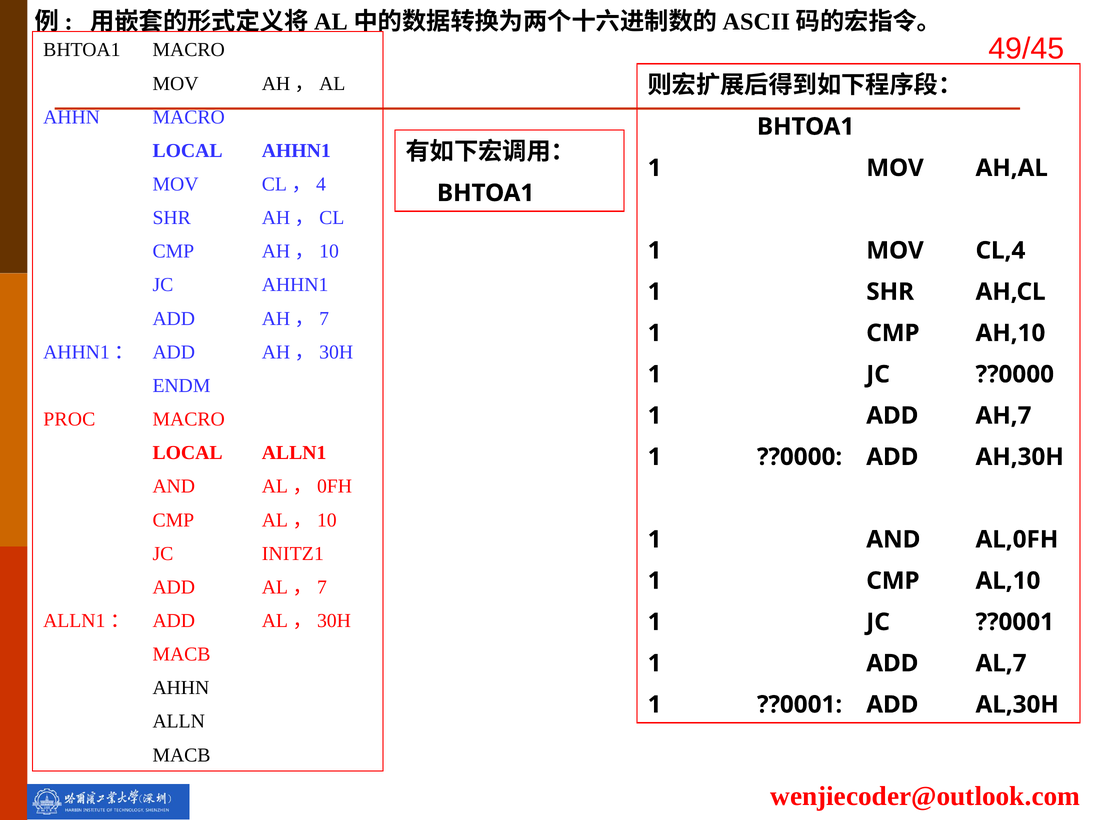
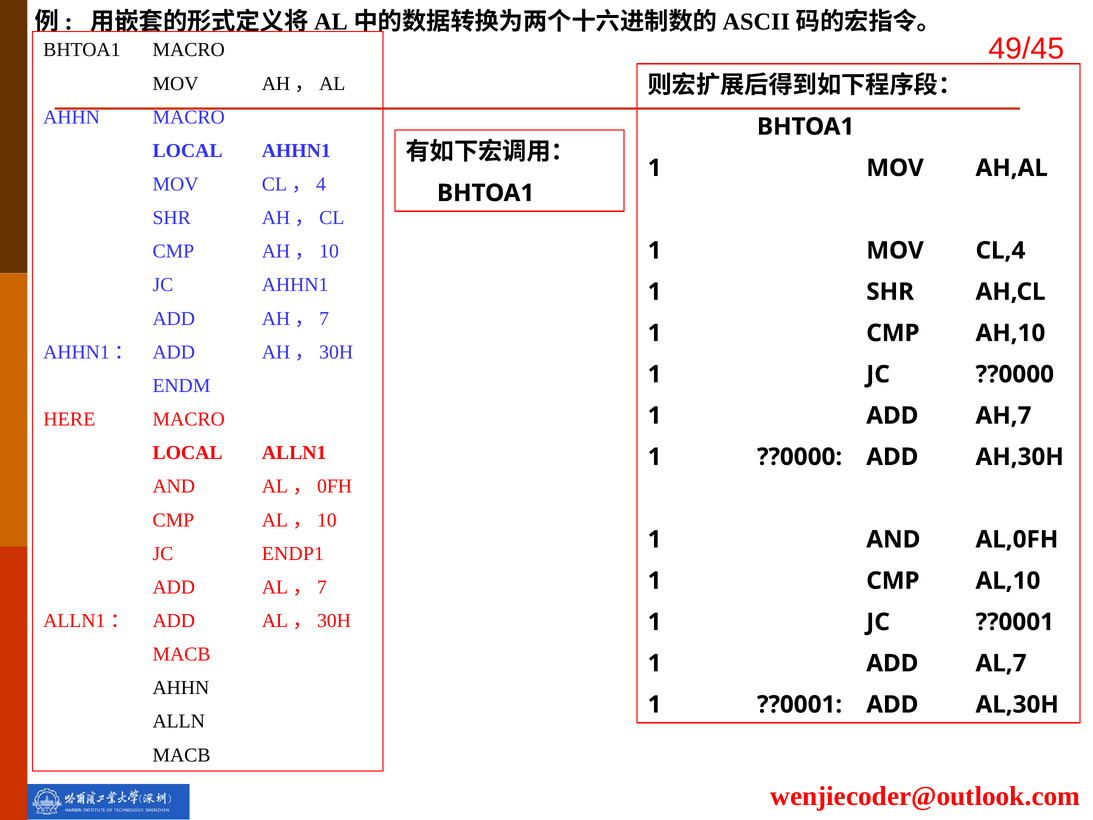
PROC: PROC -> HERE (69, 419)
INITZ1: INITZ1 -> ENDP1 (293, 553)
